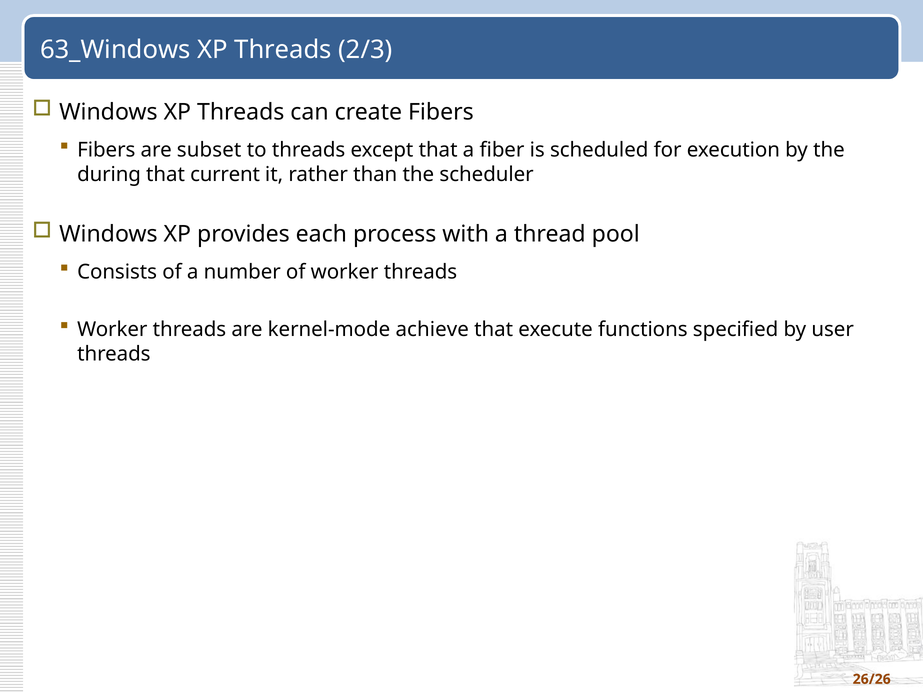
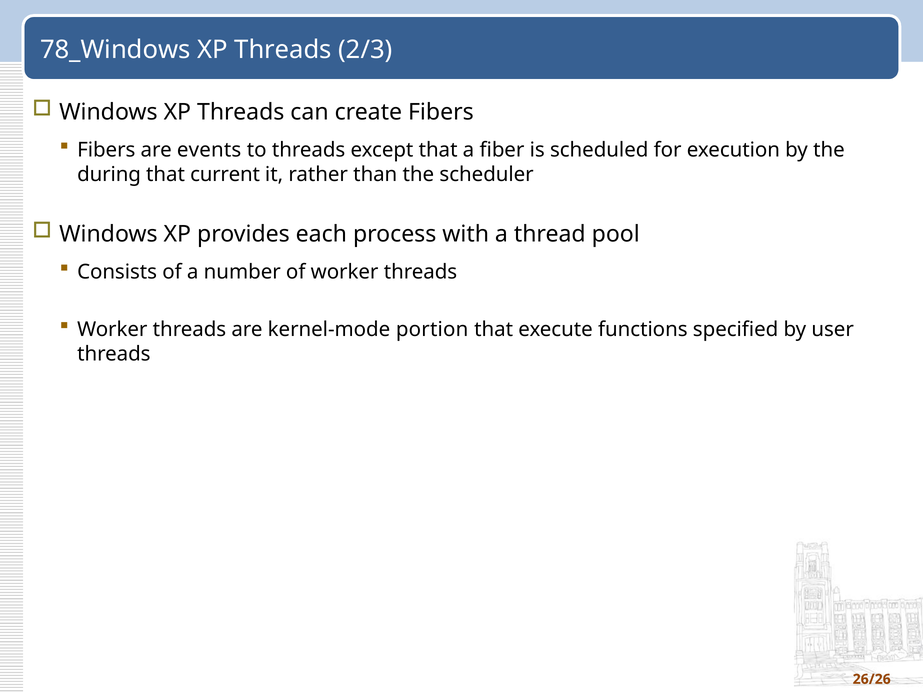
63_Windows: 63_Windows -> 78_Windows (115, 50)
subset: subset -> events (209, 150)
achieve: achieve -> portion (432, 330)
